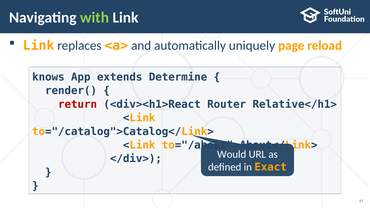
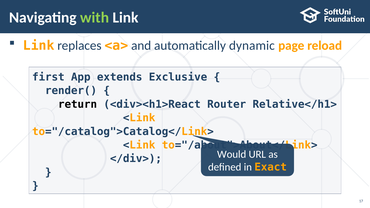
uniquely: uniquely -> dynamic (252, 46)
knows: knows -> first (48, 77)
Determine: Determine -> Exclusive (178, 77)
return colour: red -> black (78, 104)
